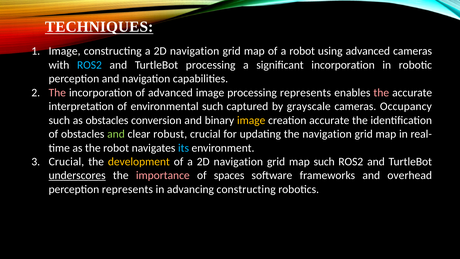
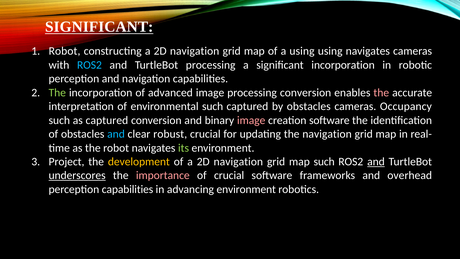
TECHNIQUES: TECHNIQUES -> SIGNIFICANT (99, 27)
Image: Image -> Robot (65, 51)
a robot: robot -> using (302, 51)
using advanced: advanced -> navigates (368, 51)
The colour: pink -> light green (57, 93)
processing represents: represents -> conversion (306, 93)
by grayscale: grayscale -> obstacles (309, 106)
as obstacles: obstacles -> captured (107, 120)
image colour: yellow -> pink (251, 120)
creation accurate: accurate -> software (329, 120)
and colour: light green -> light blue (116, 134)
its colour: light blue -> light green (184, 148)
Crucial: Crucial -> Project (67, 162)
and underline: none -> present (376, 162)
of spaces: spaces -> crucial (229, 175)
perception represents: represents -> capabilities (128, 189)
advancing constructing: constructing -> environment (246, 189)
